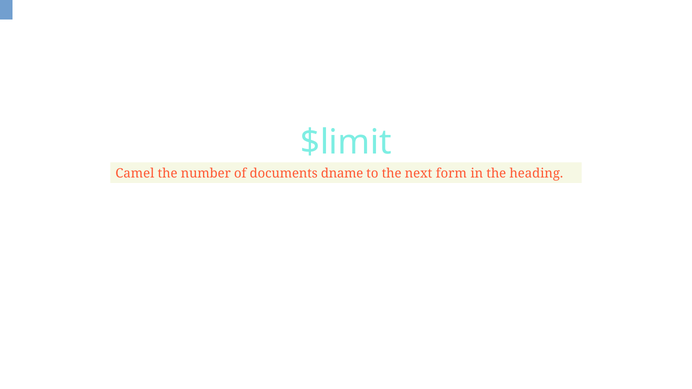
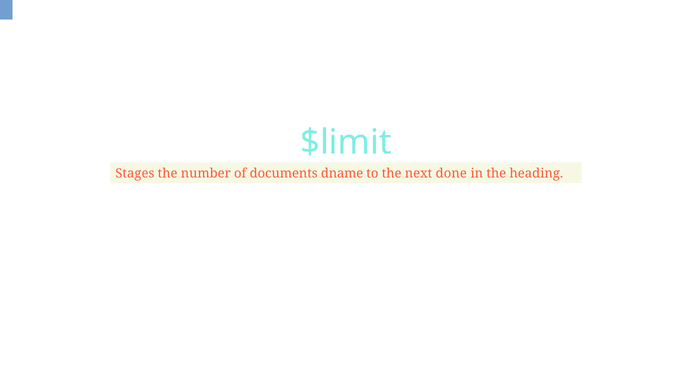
Camel: Camel -> Stages (135, 174)
form: form -> done (451, 174)
